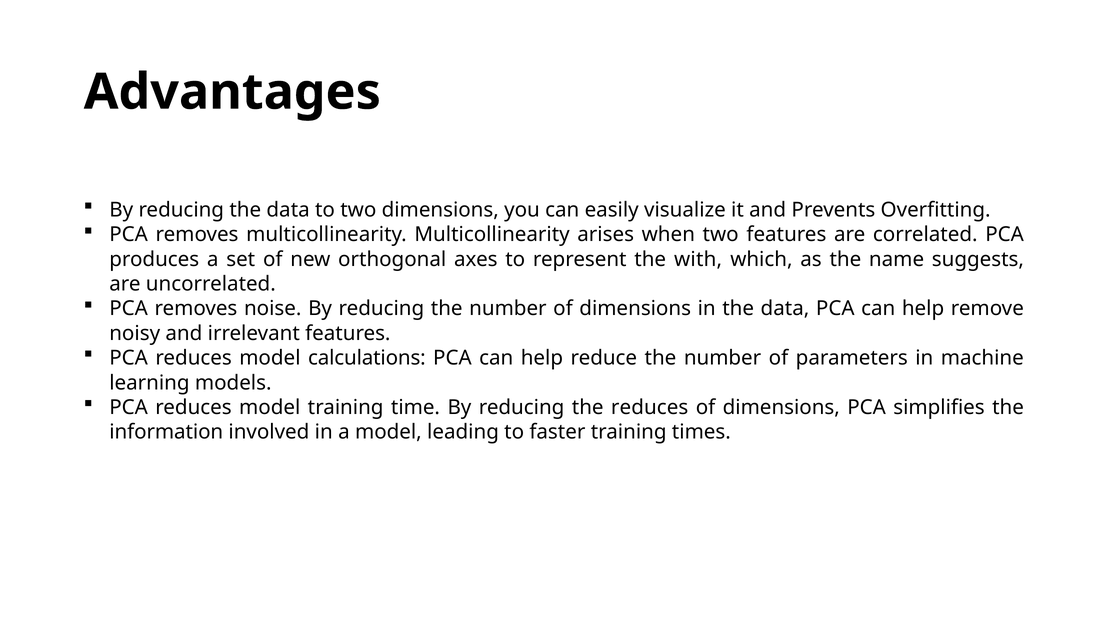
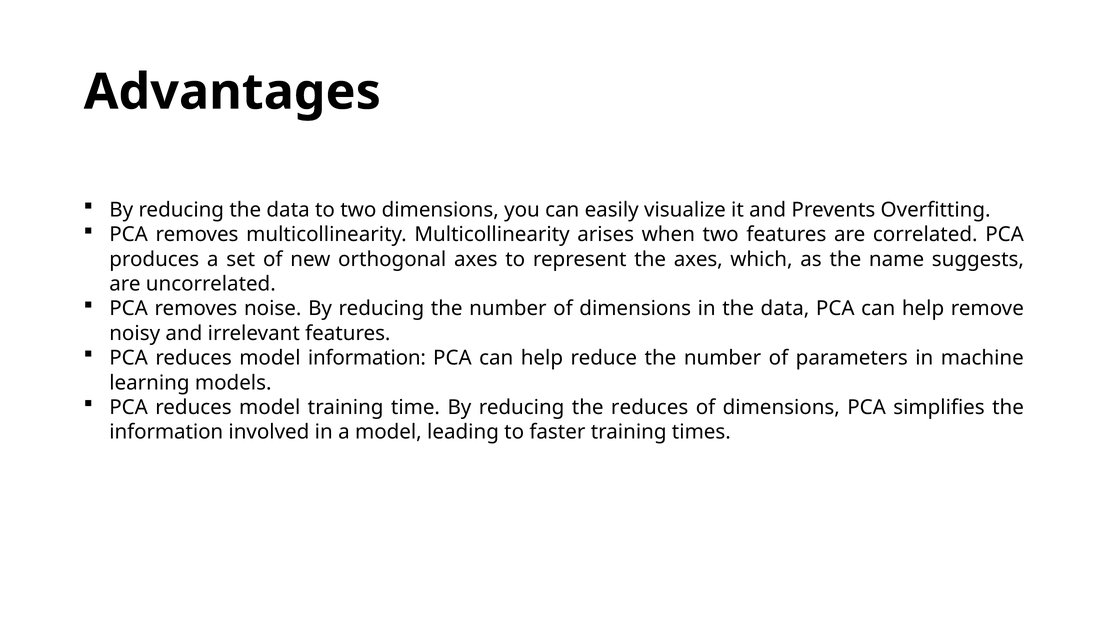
the with: with -> axes (698, 260)
model calculations: calculations -> information (367, 358)
